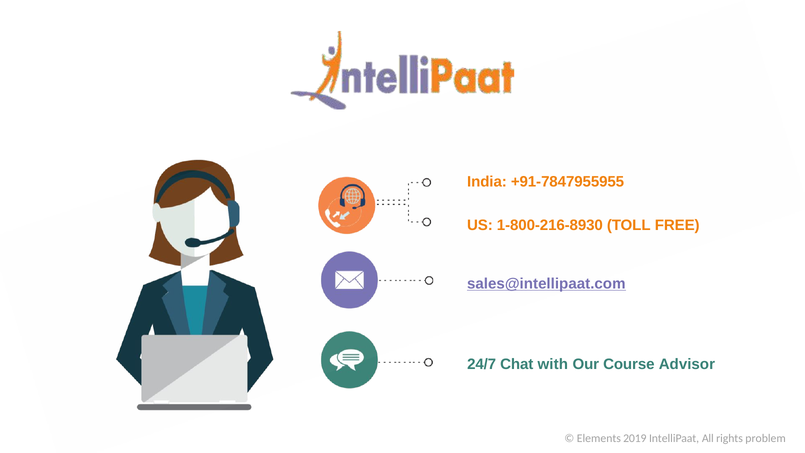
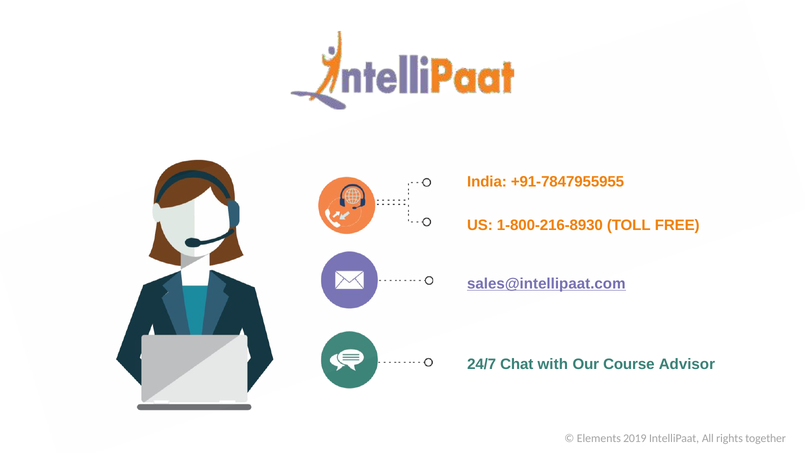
problem: problem -> together (766, 438)
